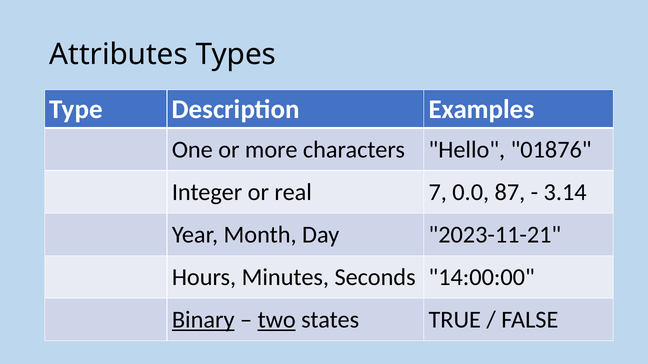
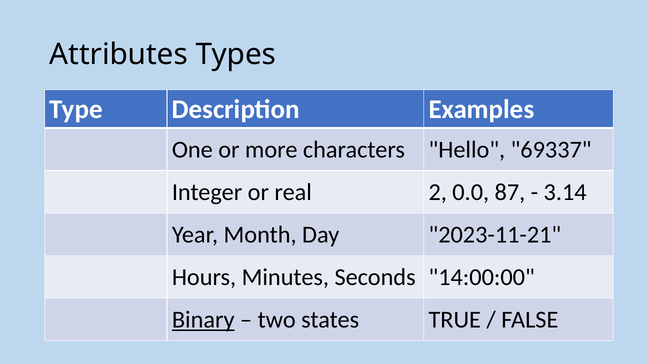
01876: 01876 -> 69337 (551, 150)
7: 7 -> 2 (438, 192)
two underline: present -> none (277, 320)
